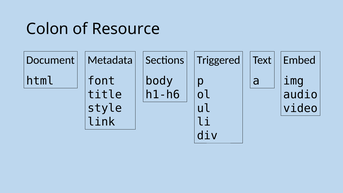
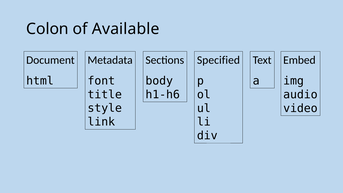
Resource: Resource -> Available (126, 29)
Triggered: Triggered -> Specified (218, 60)
